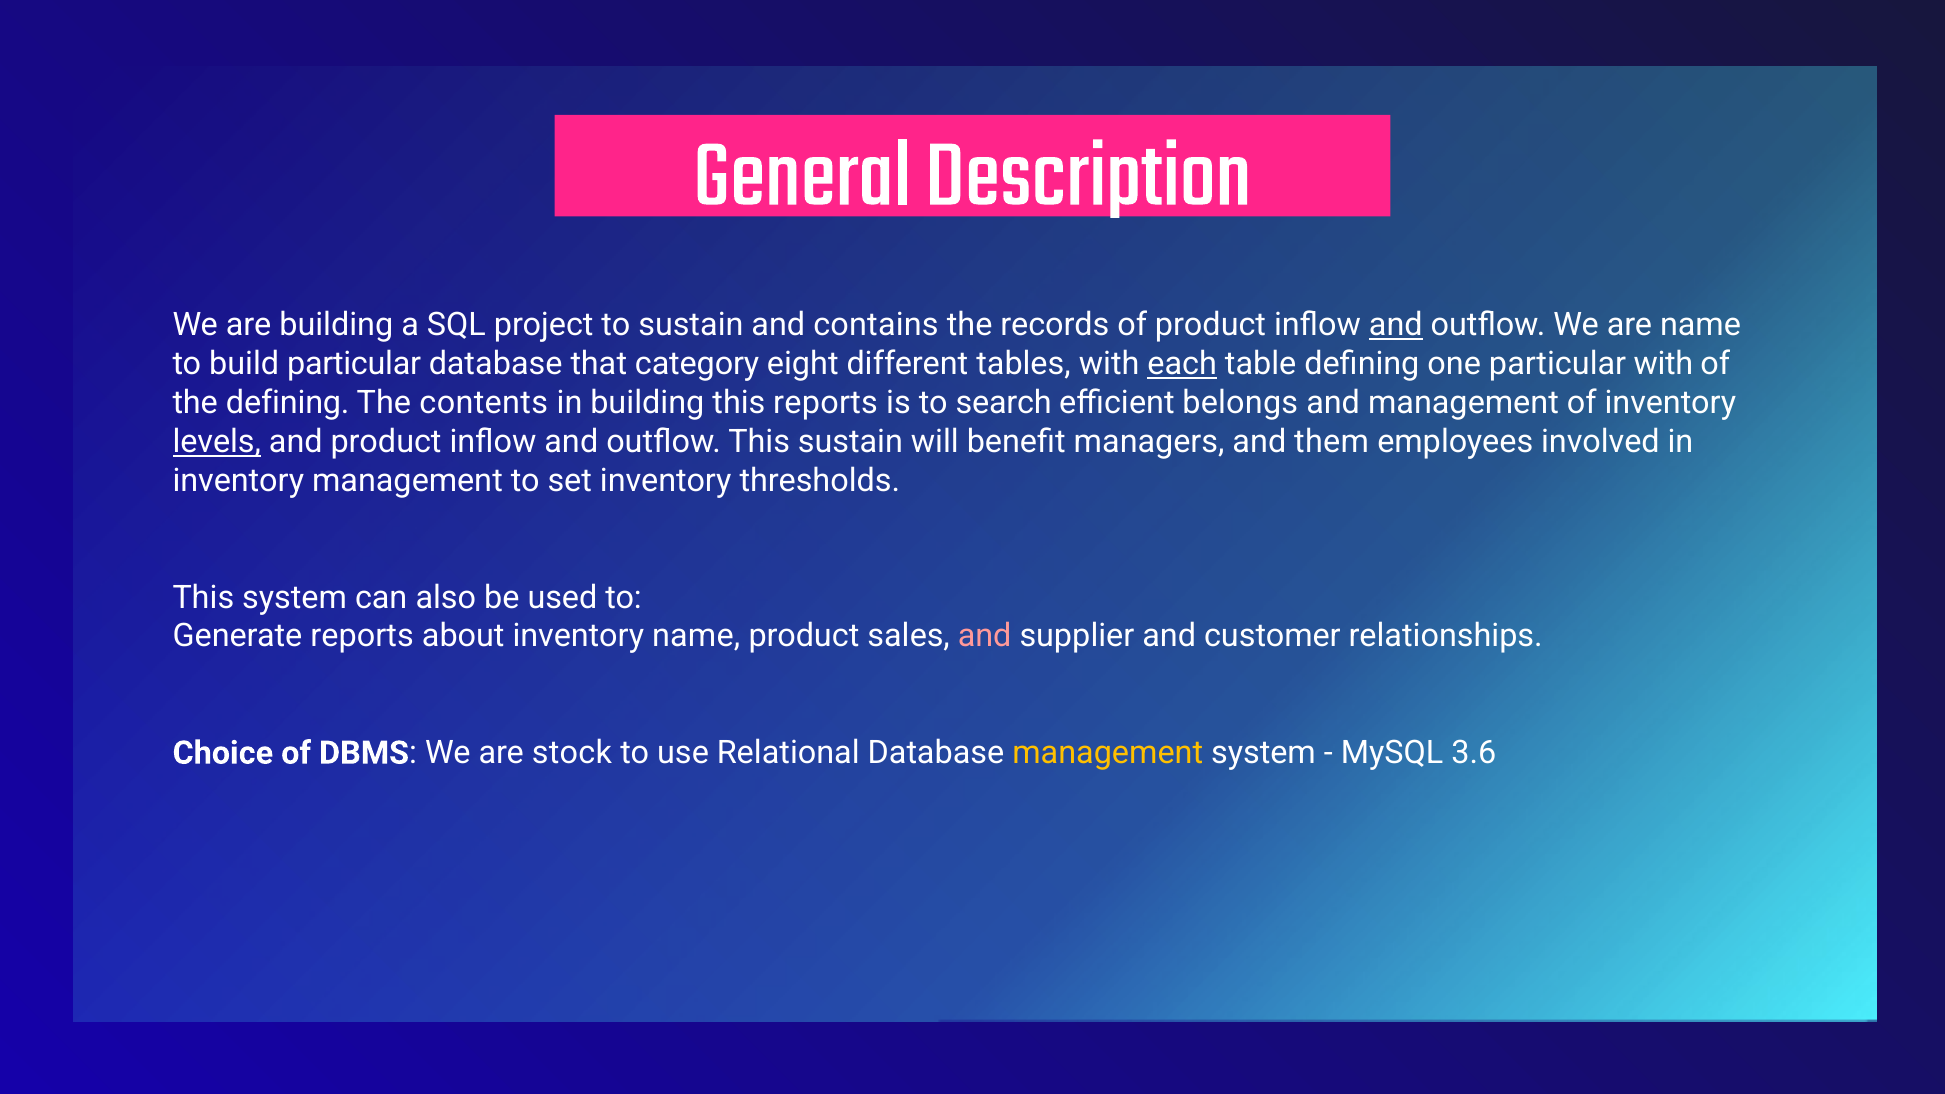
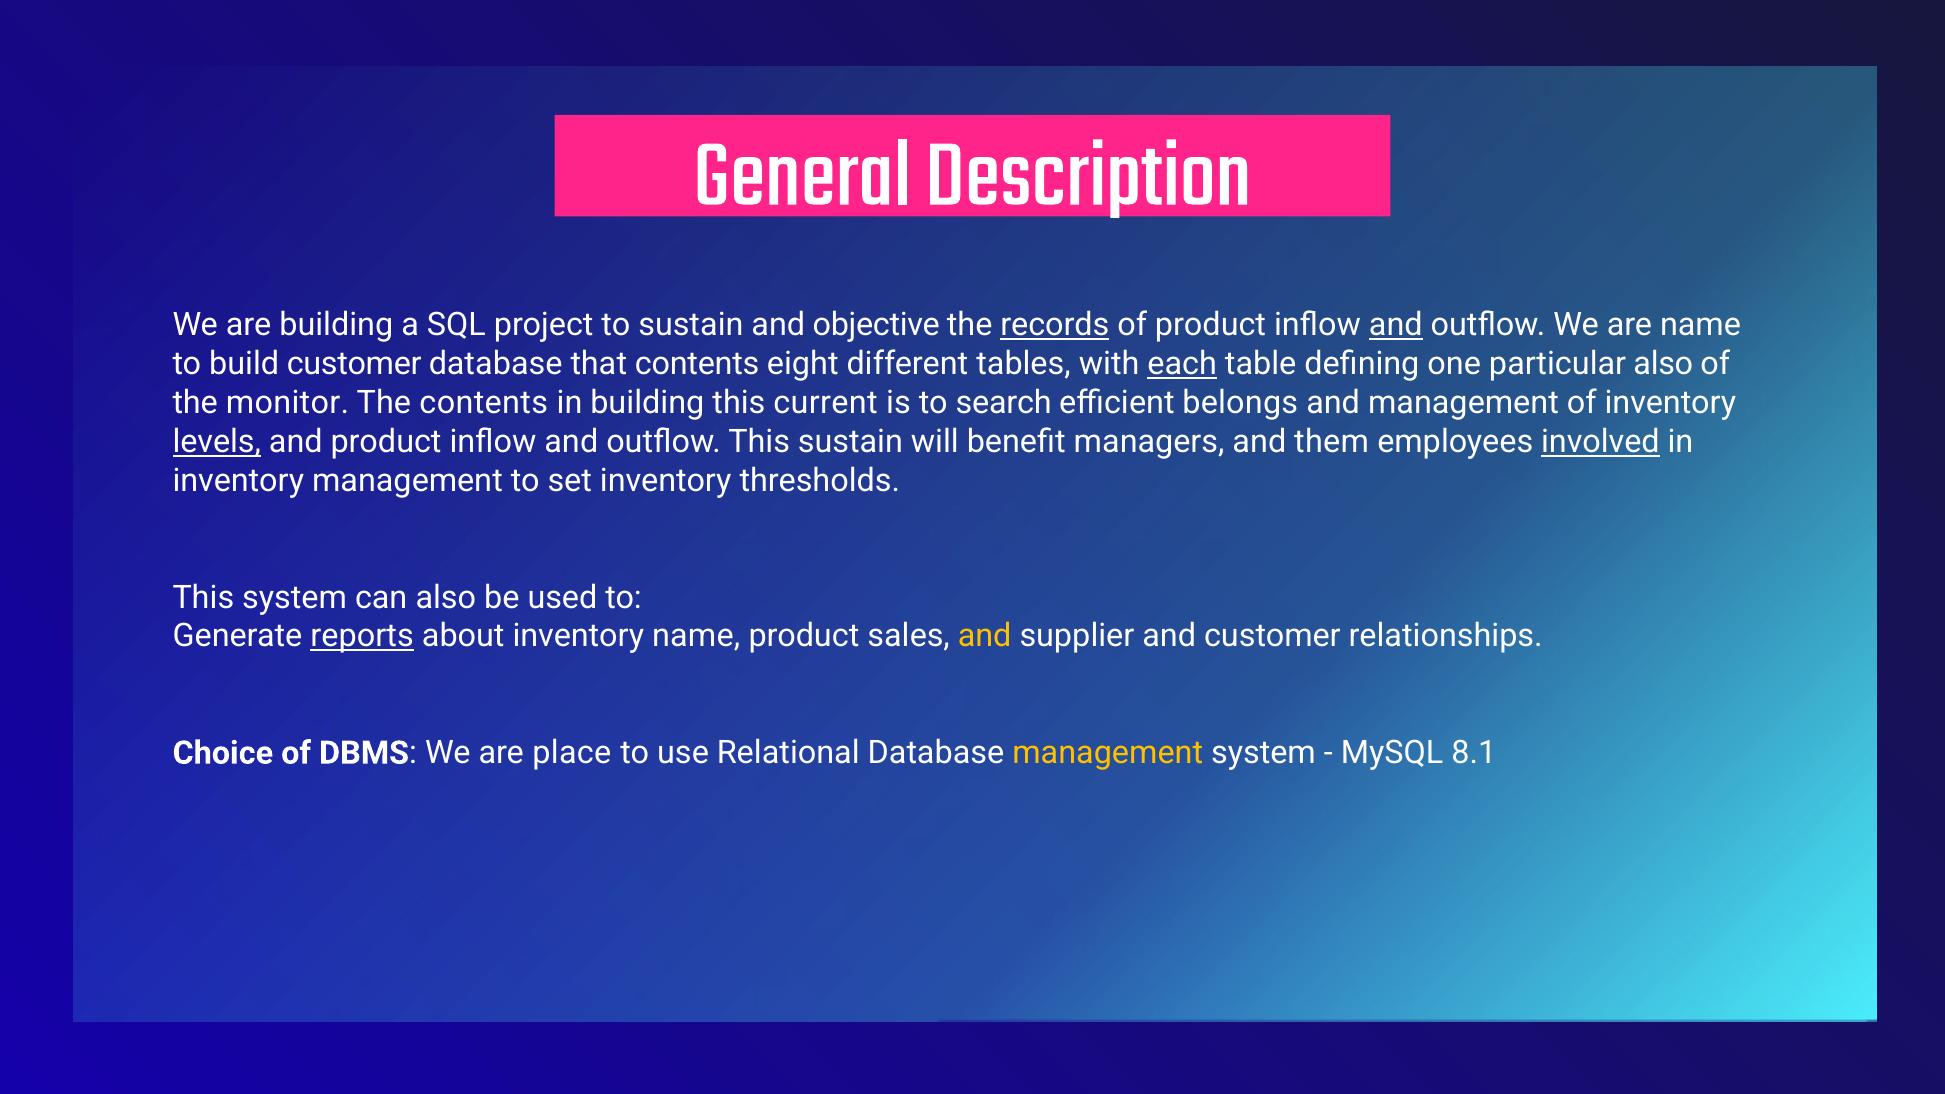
contains: contains -> objective (876, 325)
records underline: none -> present (1055, 325)
build particular: particular -> customer (354, 364)
that category: category -> contents (697, 364)
particular with: with -> also (1663, 364)
the defining: defining -> monitor (288, 403)
this reports: reports -> current (826, 403)
involved underline: none -> present (1600, 442)
reports underline: none -> present (362, 636)
and colour: pink -> yellow (985, 636)
stock: stock -> place (572, 753)
3.6: 3.6 -> 8.1 (1474, 753)
